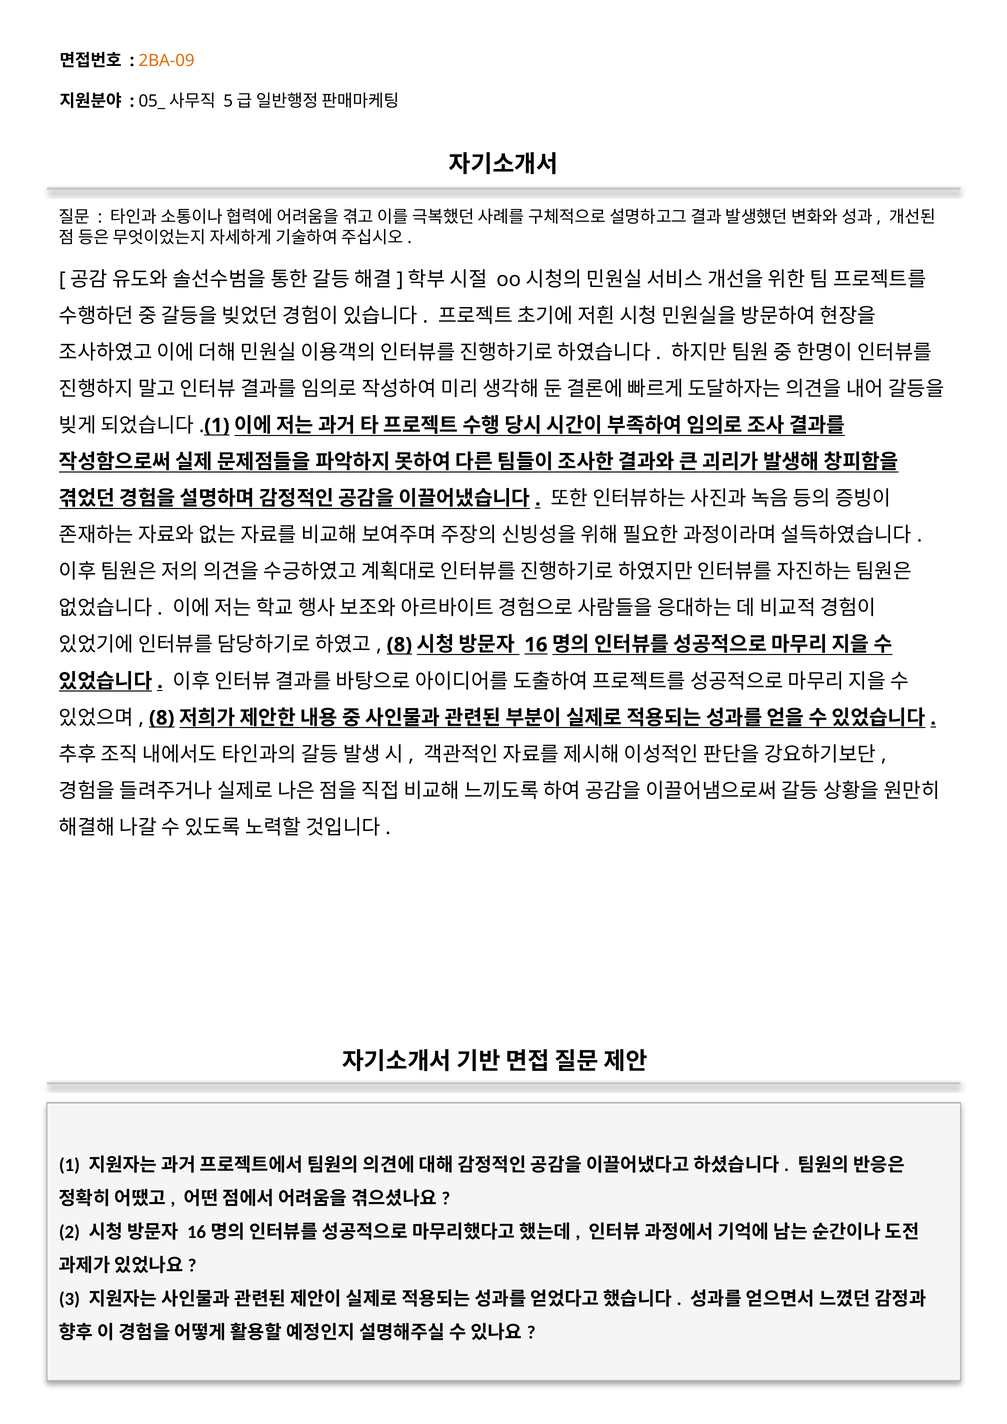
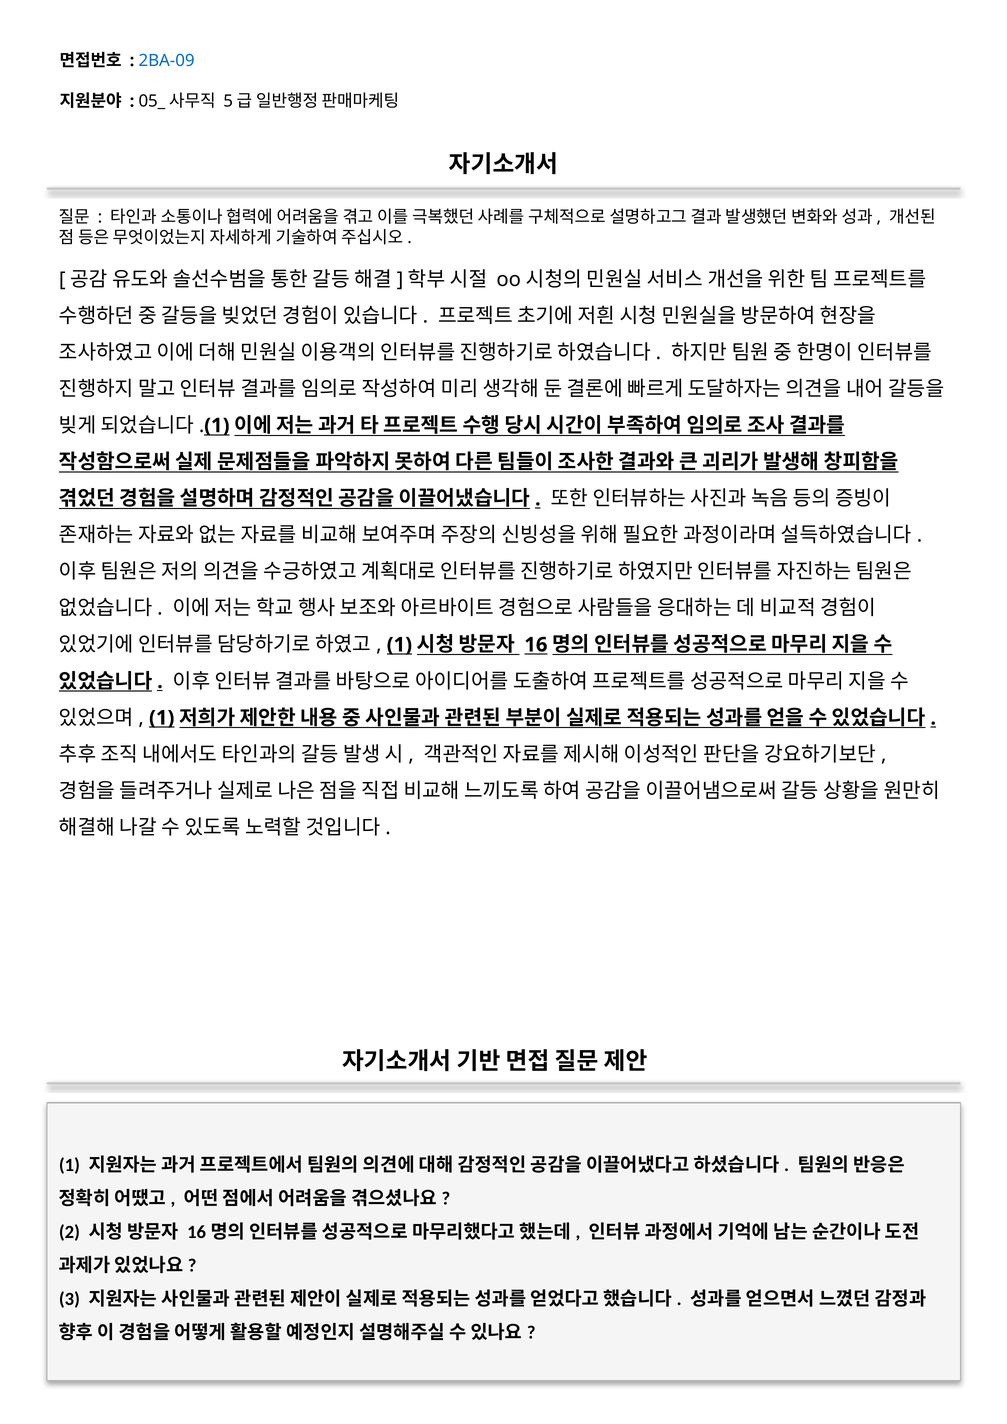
2BA-09 colour: orange -> blue (167, 61)
8: 8 -> 1 (399, 645)
8: 8 -> 1 (162, 718)
